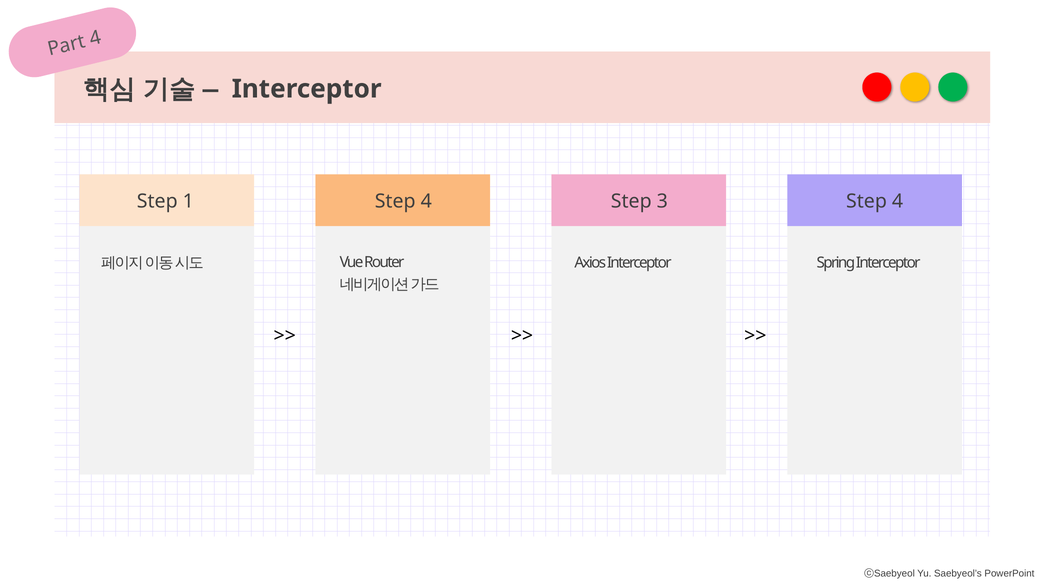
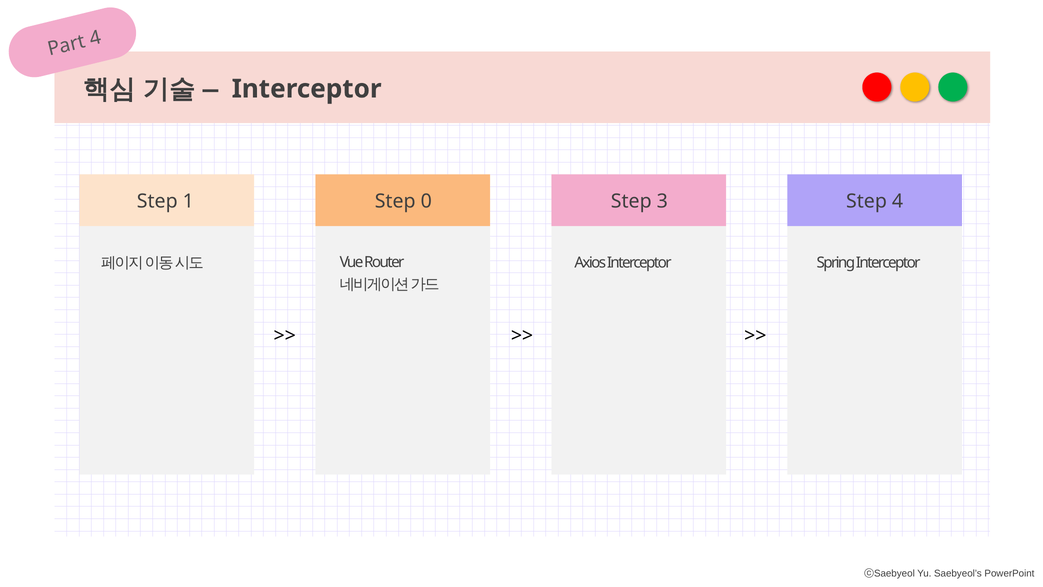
1 Step 4: 4 -> 0 (426, 201)
